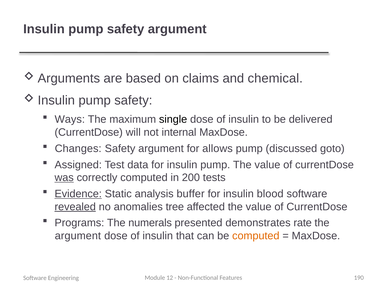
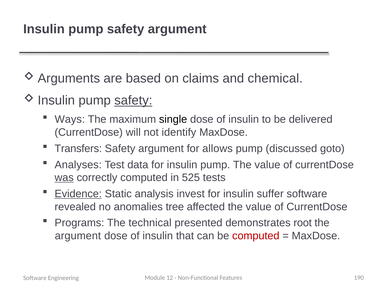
safety underline: none -> present (133, 100)
internal: internal -> identify (179, 132)
Changes: Changes -> Transfers (78, 148)
Assigned: Assigned -> Analyses (78, 164)
200: 200 -> 525 (191, 177)
buffer: buffer -> invest (191, 193)
blood: blood -> suffer (270, 193)
revealed underline: present -> none (75, 206)
numerals: numerals -> technical (150, 222)
rate: rate -> root (303, 222)
computed colour: orange -> red (256, 235)
